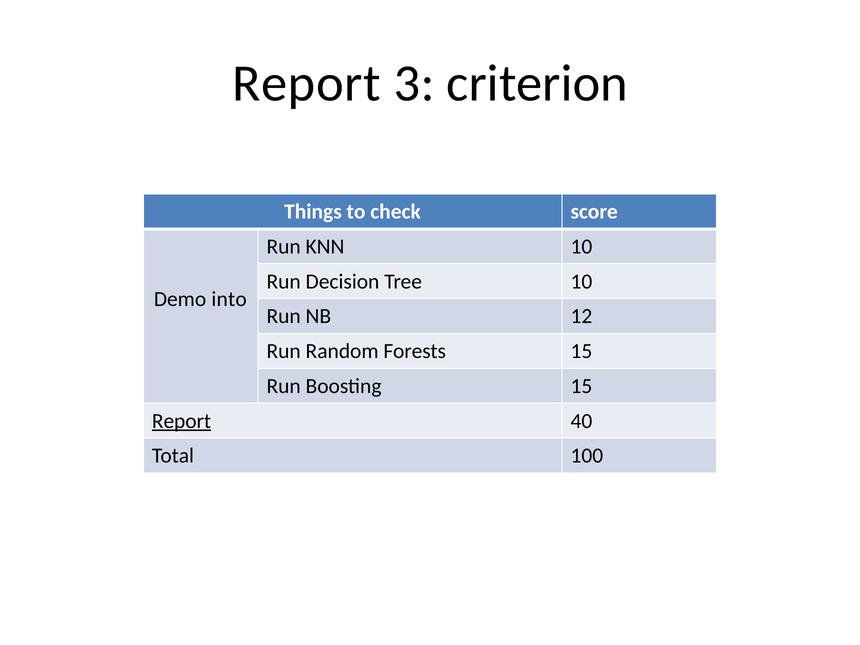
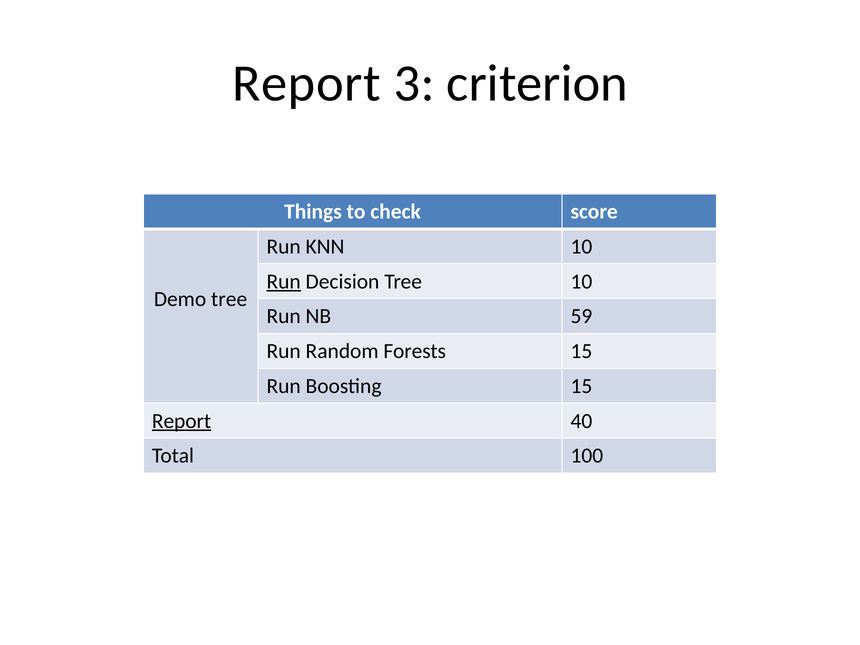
Run underline: none -> present (284, 281)
Demo into: into -> tree (229, 299)
12: 12 -> 59 (581, 316)
